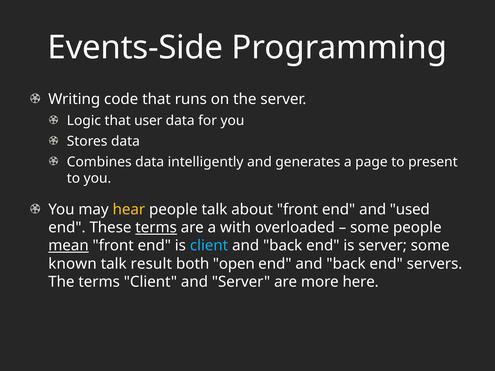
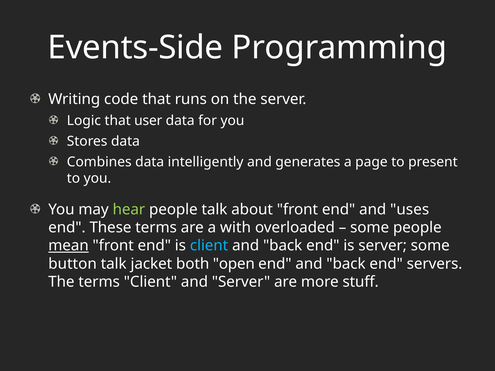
hear colour: yellow -> light green (129, 210)
used: used -> uses (410, 210)
terms underline: present -> none (156, 228)
known: known -> button (73, 264)
result: result -> jacket (151, 264)
here: here -> stuff (361, 282)
